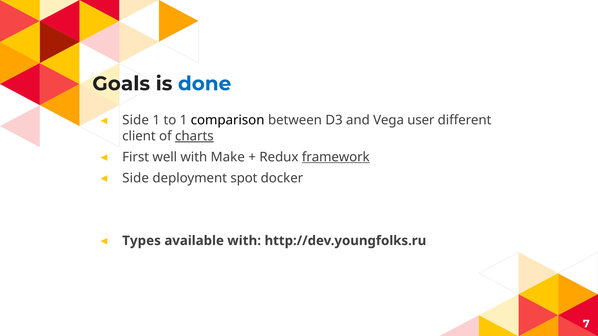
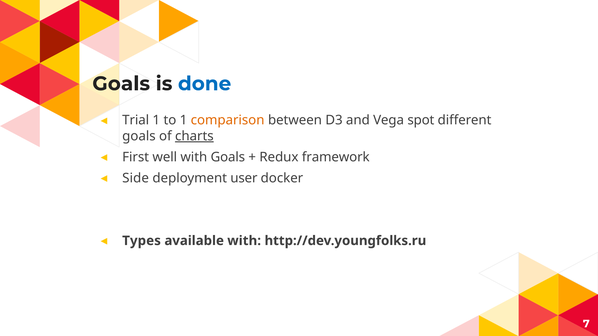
Side: Side -> Trial (136, 120)
comparison colour: black -> orange (228, 120)
user: user -> spot (421, 120)
client: client -> goals (139, 136)
with Make: Make -> Goals (228, 157)
framework underline: present -> none (336, 157)
spot: spot -> user (244, 178)
